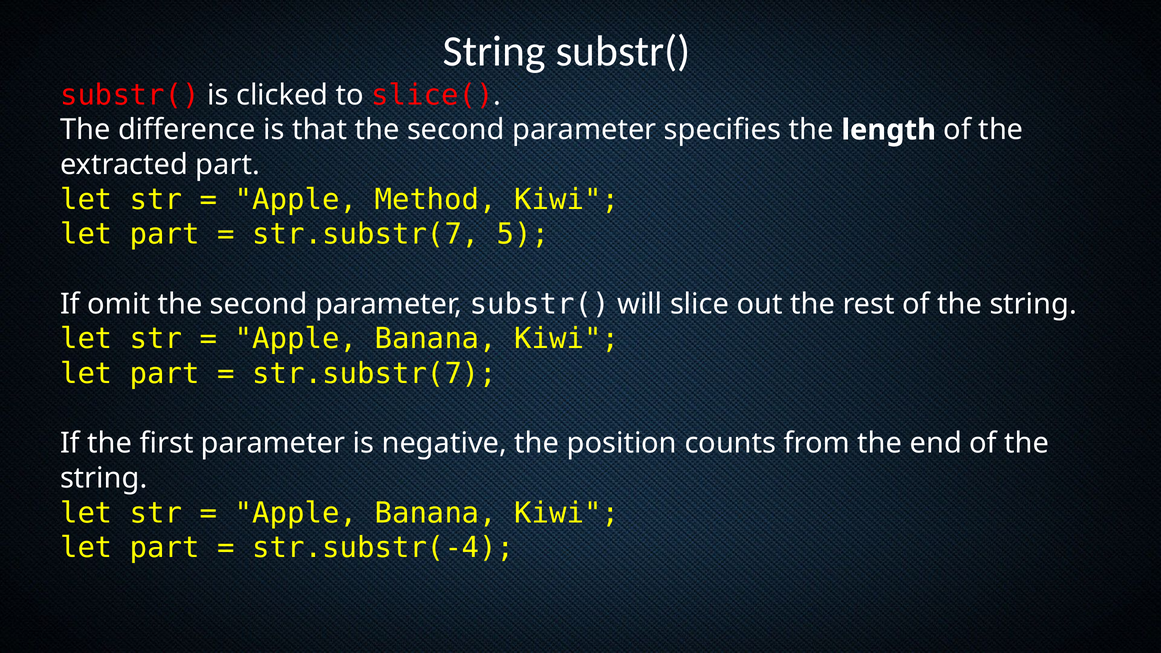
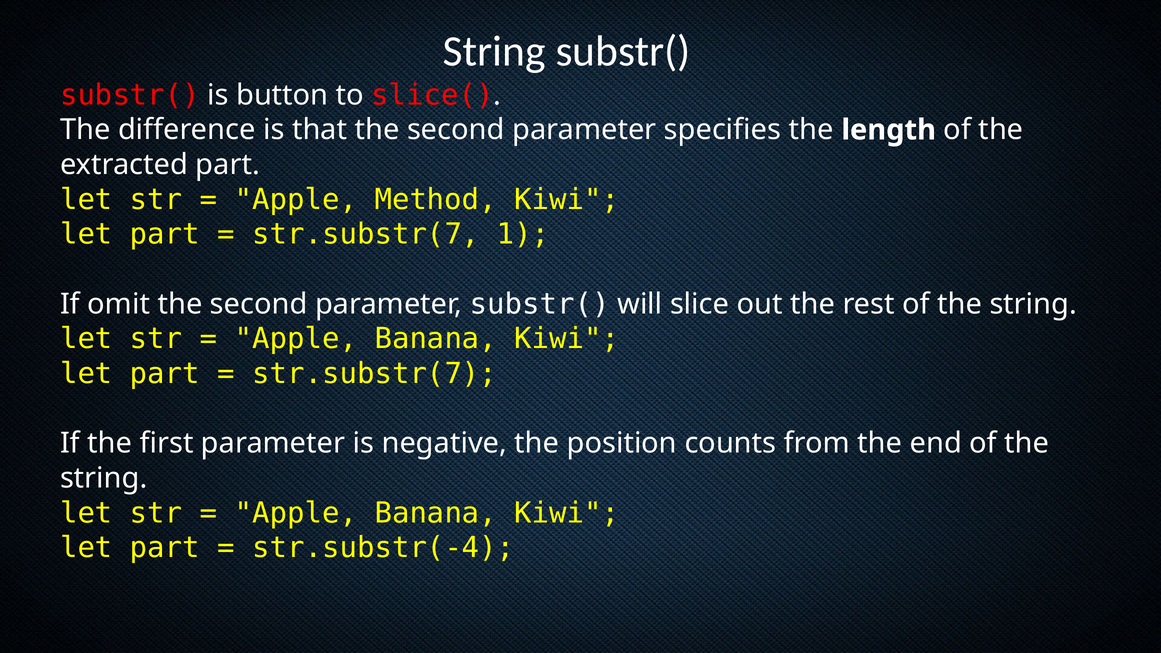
clicked: clicked -> button (282, 95)
5: 5 -> 1 (523, 234)
